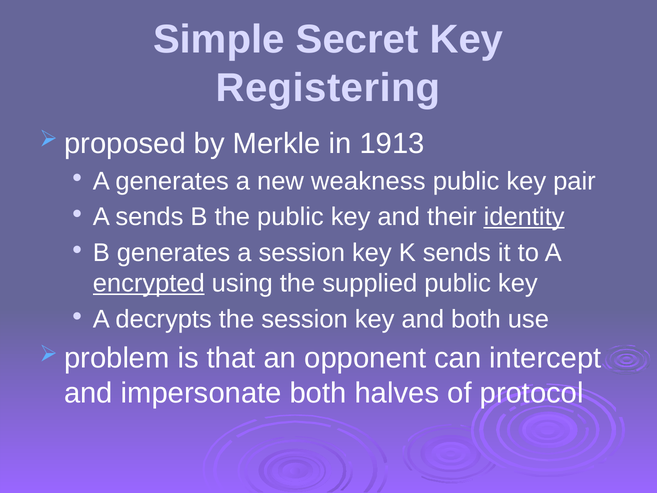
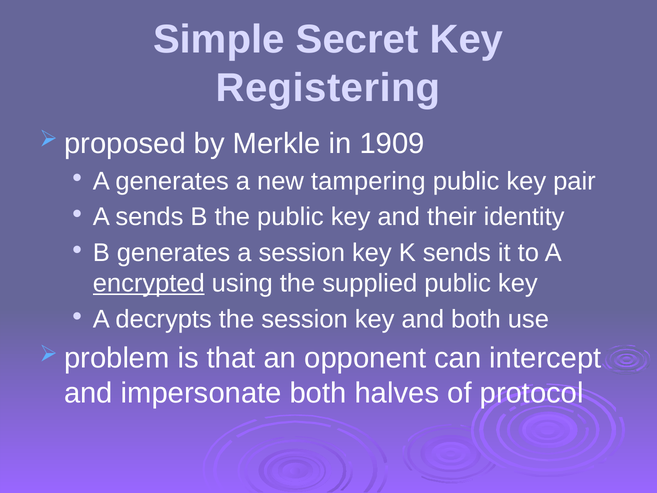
1913: 1913 -> 1909 (392, 143)
weakness: weakness -> tampering (368, 181)
identity underline: present -> none (524, 217)
